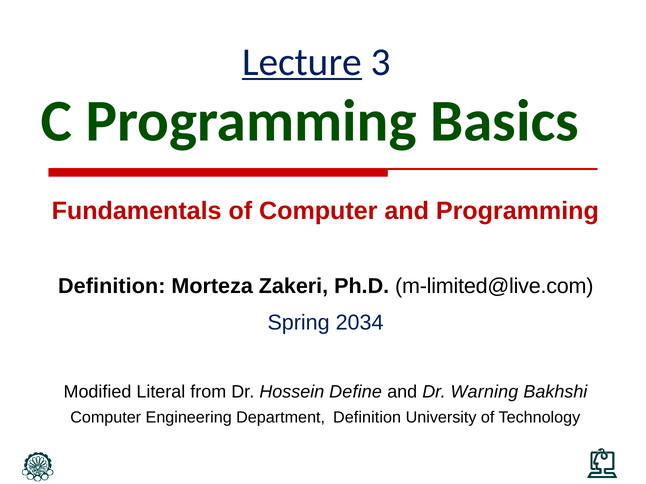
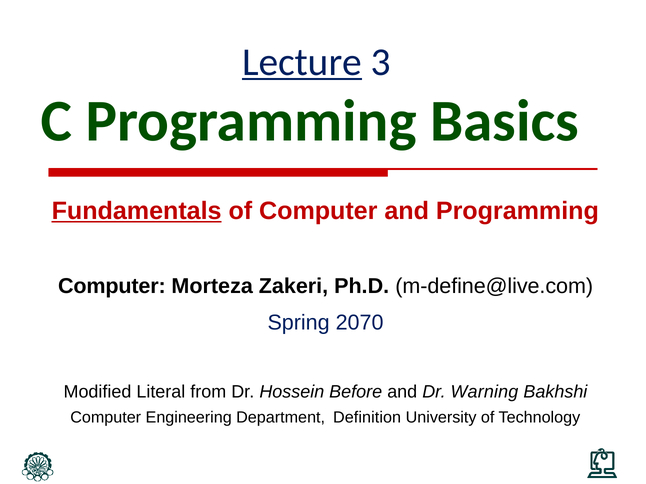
Fundamentals underline: none -> present (137, 211)
Definition: Definition -> Computer (112, 287)
m-limited@live.com: m-limited@live.com -> m-define@live.com (494, 287)
2034: 2034 -> 2070 (360, 323)
Define: Define -> Before (356, 392)
